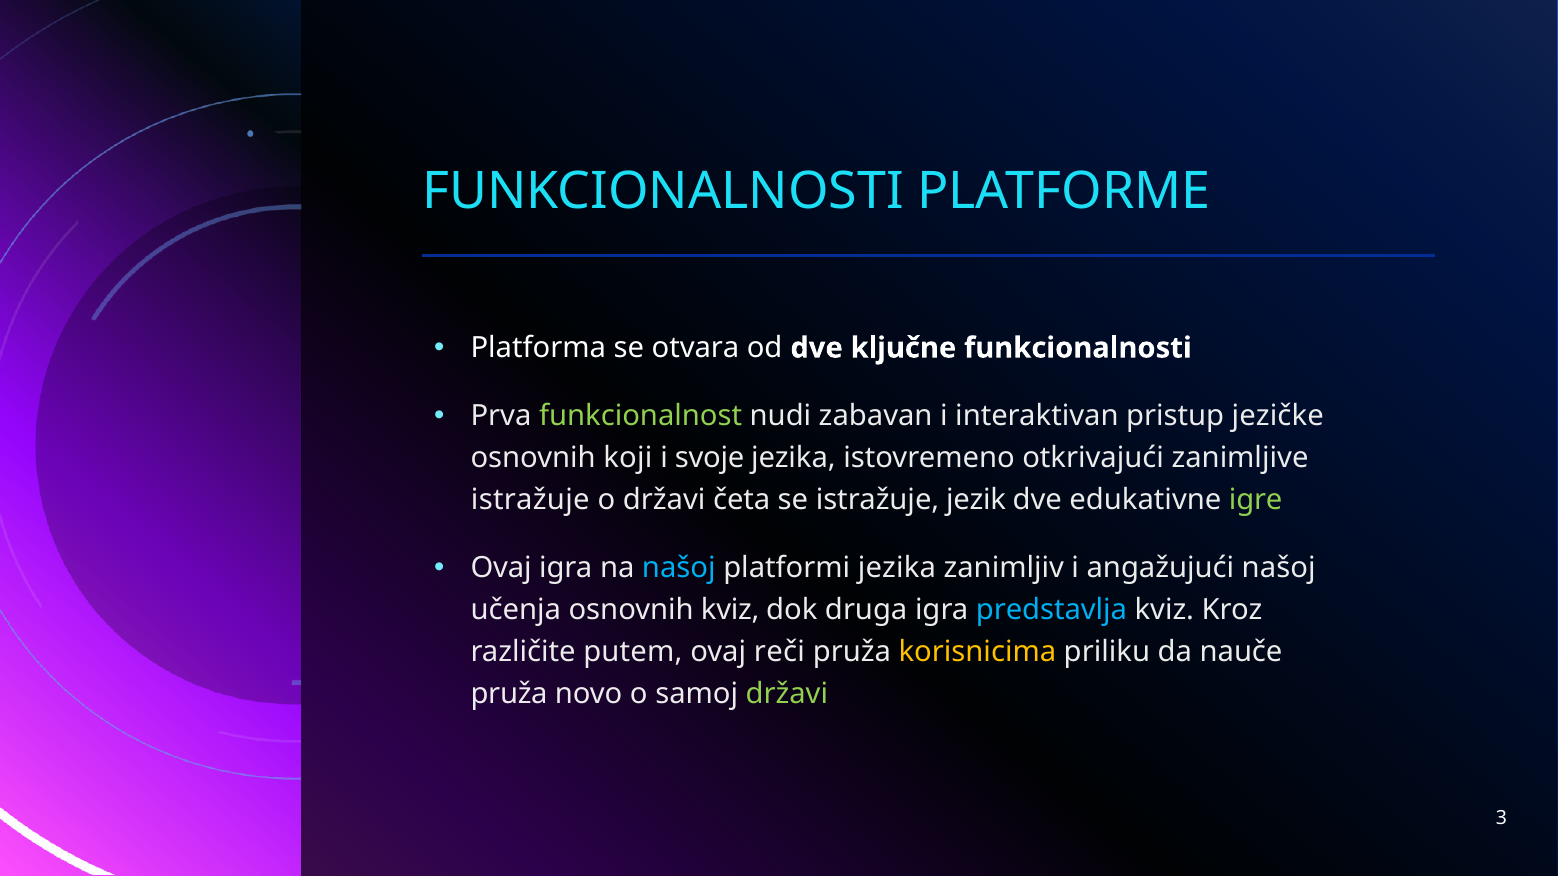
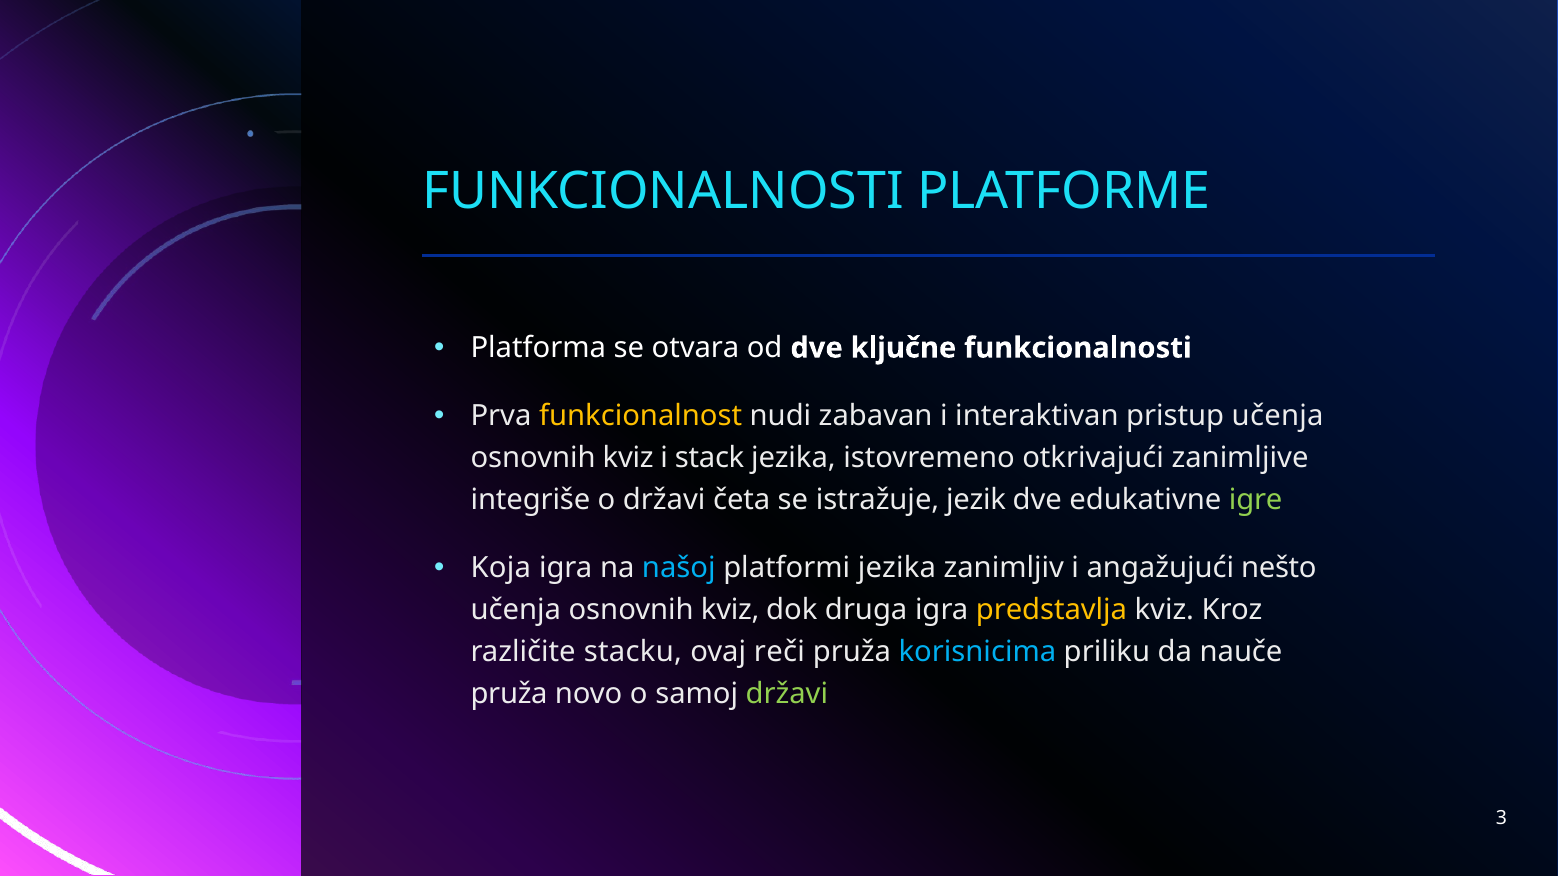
funkcionalnost colour: light green -> yellow (641, 416)
pristup jezičke: jezičke -> učenja (1278, 416)
koji: koji -> kviz (628, 458)
svoje: svoje -> stack (710, 458)
istražuje: istražuje -> integriše (530, 500)
Ovaj: Ovaj -> Koja (501, 568)
angažujući našoj: našoj -> nešto (1279, 568)
predstavlja colour: light blue -> yellow (1051, 610)
putem: putem -> stacku (633, 652)
korisnicima colour: yellow -> light blue (977, 652)
